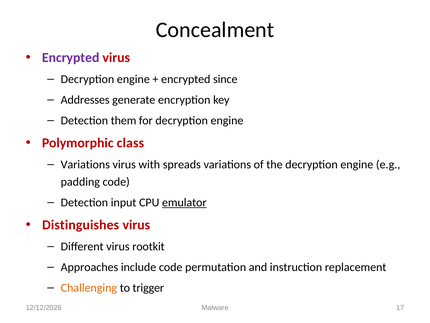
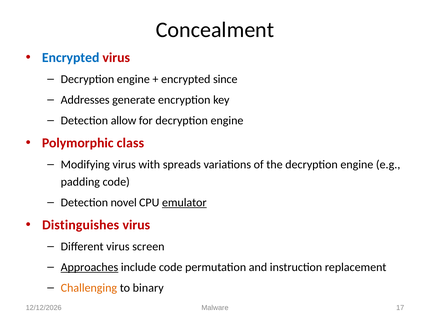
Encrypted colour: purple -> blue (71, 58)
them: them -> allow (124, 120)
Variations: Variations -> Modifying (85, 164)
input: input -> novel (124, 202)
rootkit: rootkit -> screen (148, 246)
Approaches underline: none -> present (89, 267)
trigger: trigger -> binary (148, 287)
